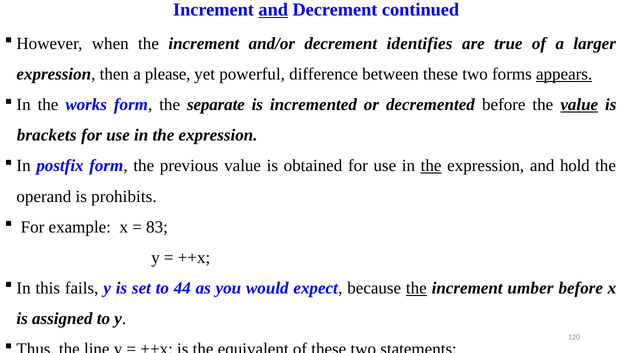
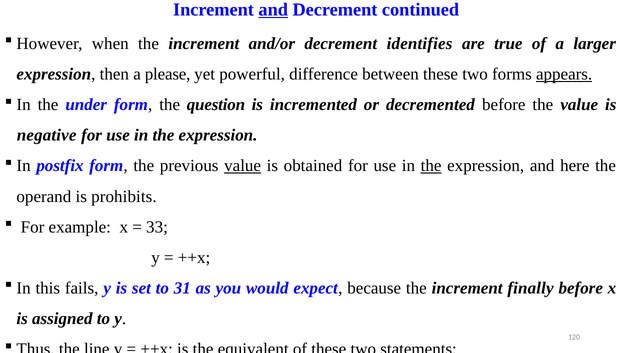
works: works -> under (86, 105)
separate: separate -> question (216, 105)
value underline: present -> none (579, 105)
brackets: brackets -> negative (47, 135)
value underline: none -> present (243, 166)
hold: hold -> here (575, 166)
83: 83 -> 33 (157, 227)
44: 44 -> 31 (182, 288)
the underline: present -> none (416, 288)
umber: umber -> finally (530, 288)
